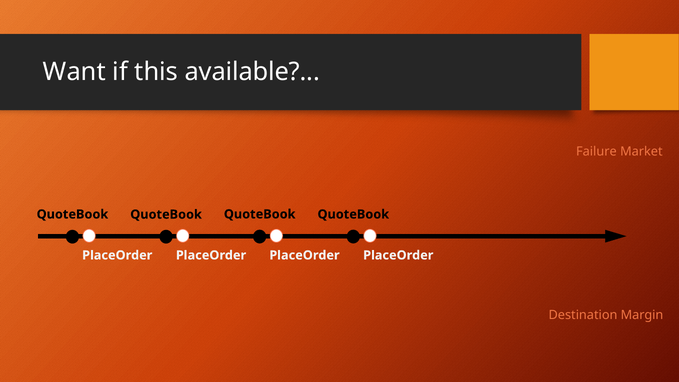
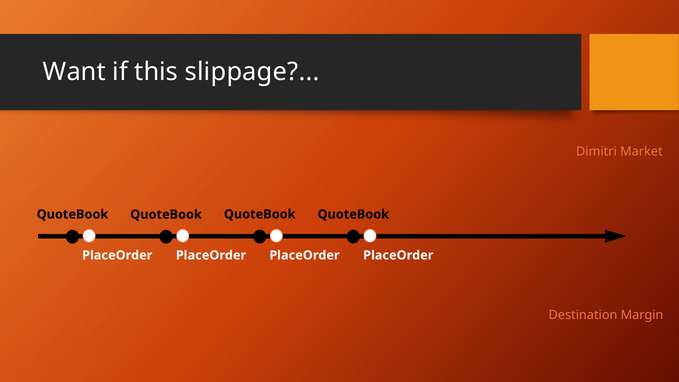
available: available -> slippage (252, 72)
Failure: Failure -> Dimitri (596, 151)
